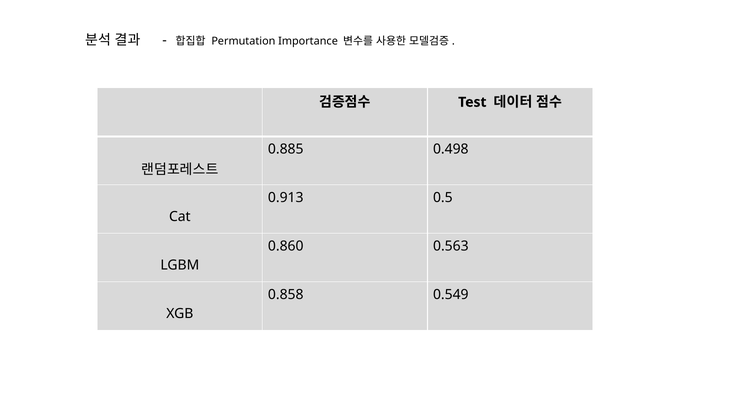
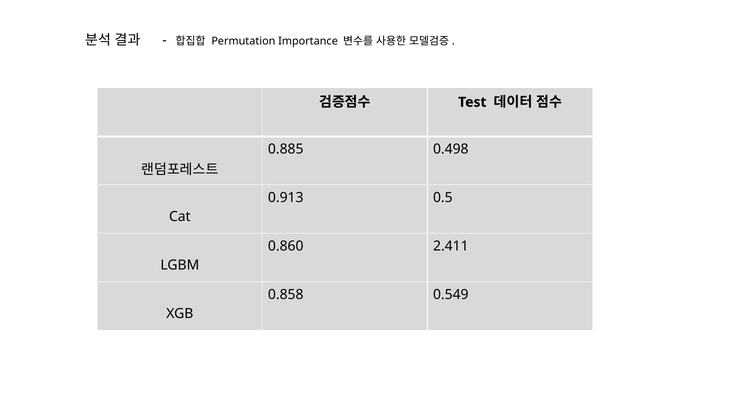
0.563: 0.563 -> 2.411 (451, 246)
